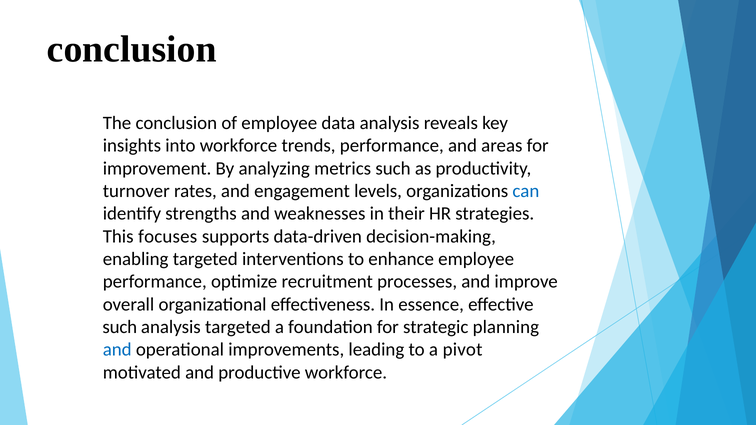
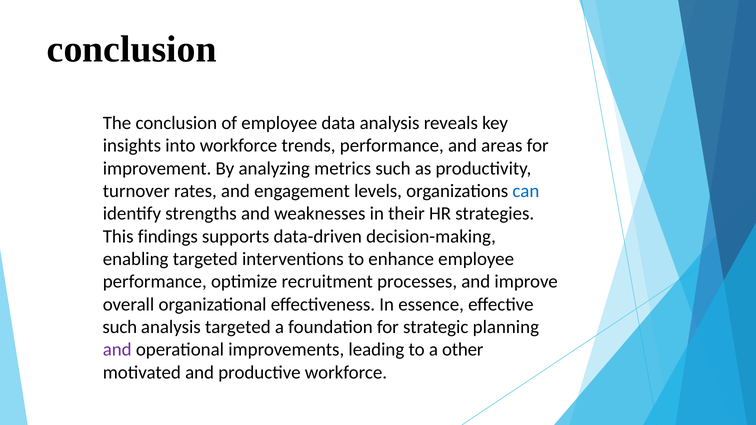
focuses: focuses -> findings (168, 236)
and colour: blue -> purple (117, 350)
pivot: pivot -> other (463, 350)
